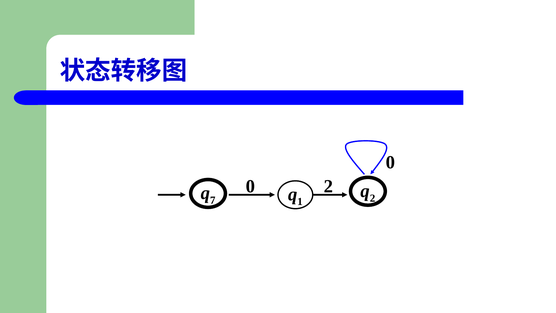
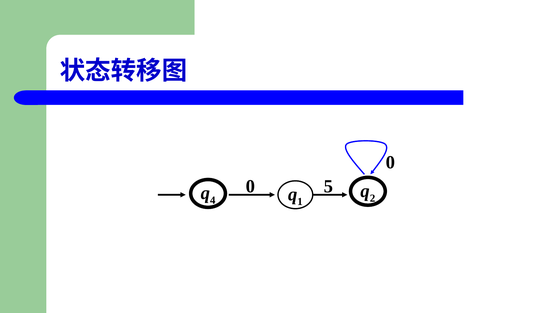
0 2: 2 -> 5 (328, 186)
7: 7 -> 4 (213, 200)
